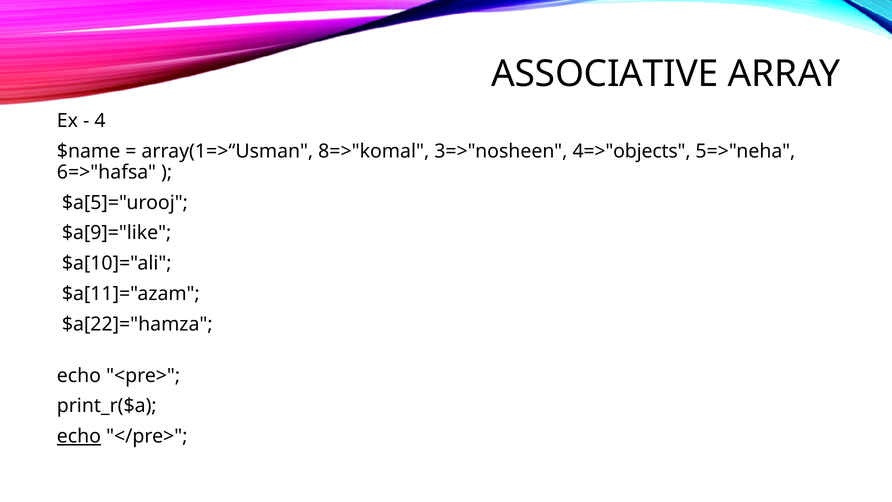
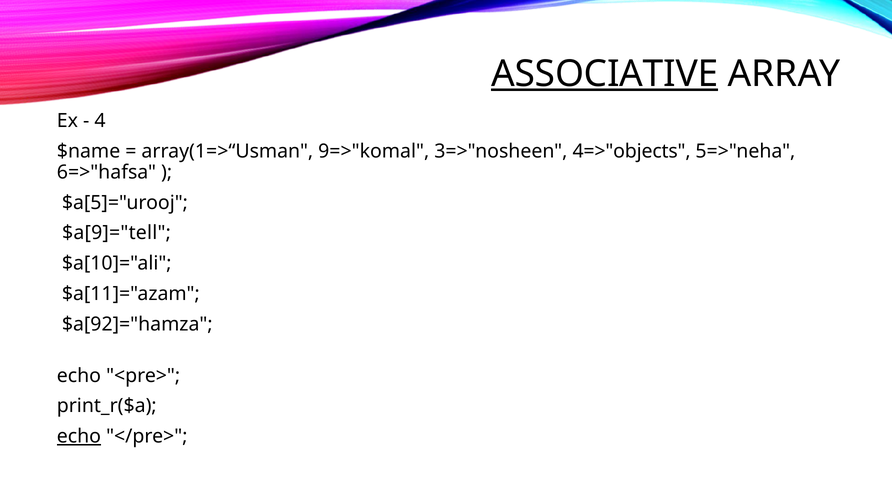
ASSOCIATIVE underline: none -> present (605, 74)
8=>"komal: 8=>"komal -> 9=>"komal (374, 151)
$a[9]="like: $a[9]="like -> $a[9]="tell (116, 233)
$a[22]="hamza: $a[22]="hamza -> $a[92]="hamza (137, 324)
